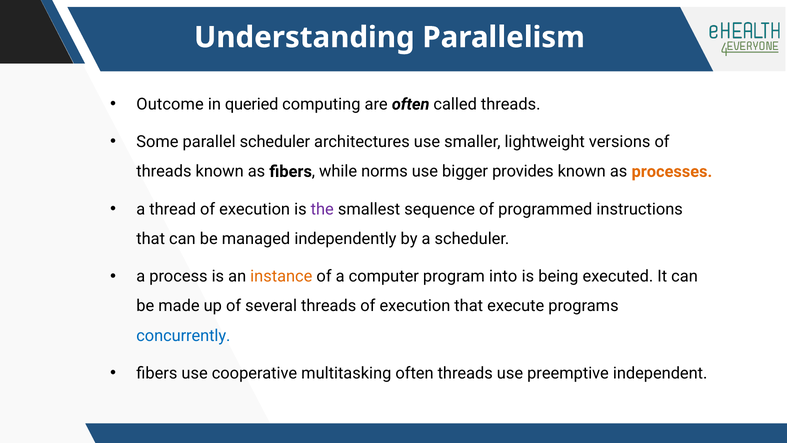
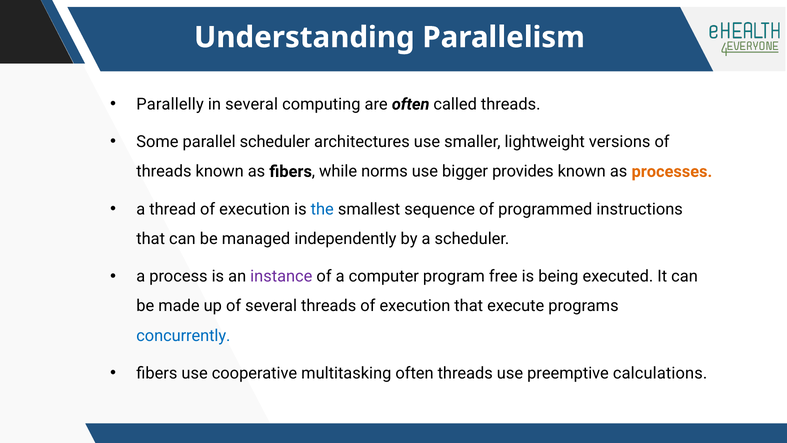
Outcome: Outcome -> Parallelly (170, 104)
in queried: queried -> several (252, 104)
the colour: purple -> blue (322, 209)
instance colour: orange -> purple (281, 276)
into: into -> free (503, 276)
independent: independent -> calculations (660, 373)
